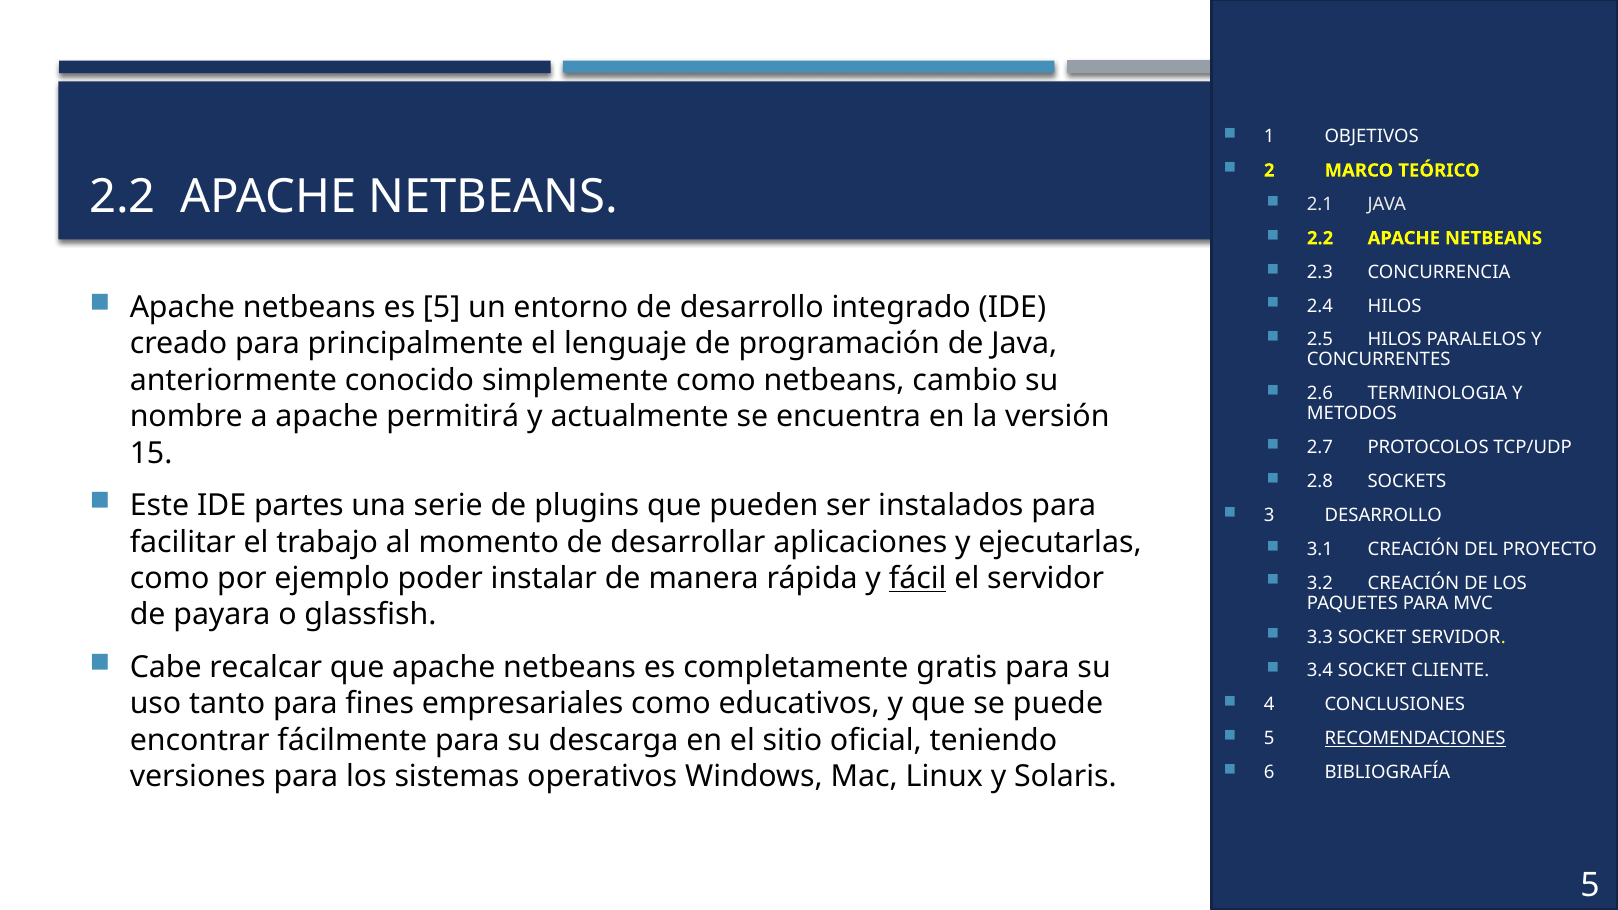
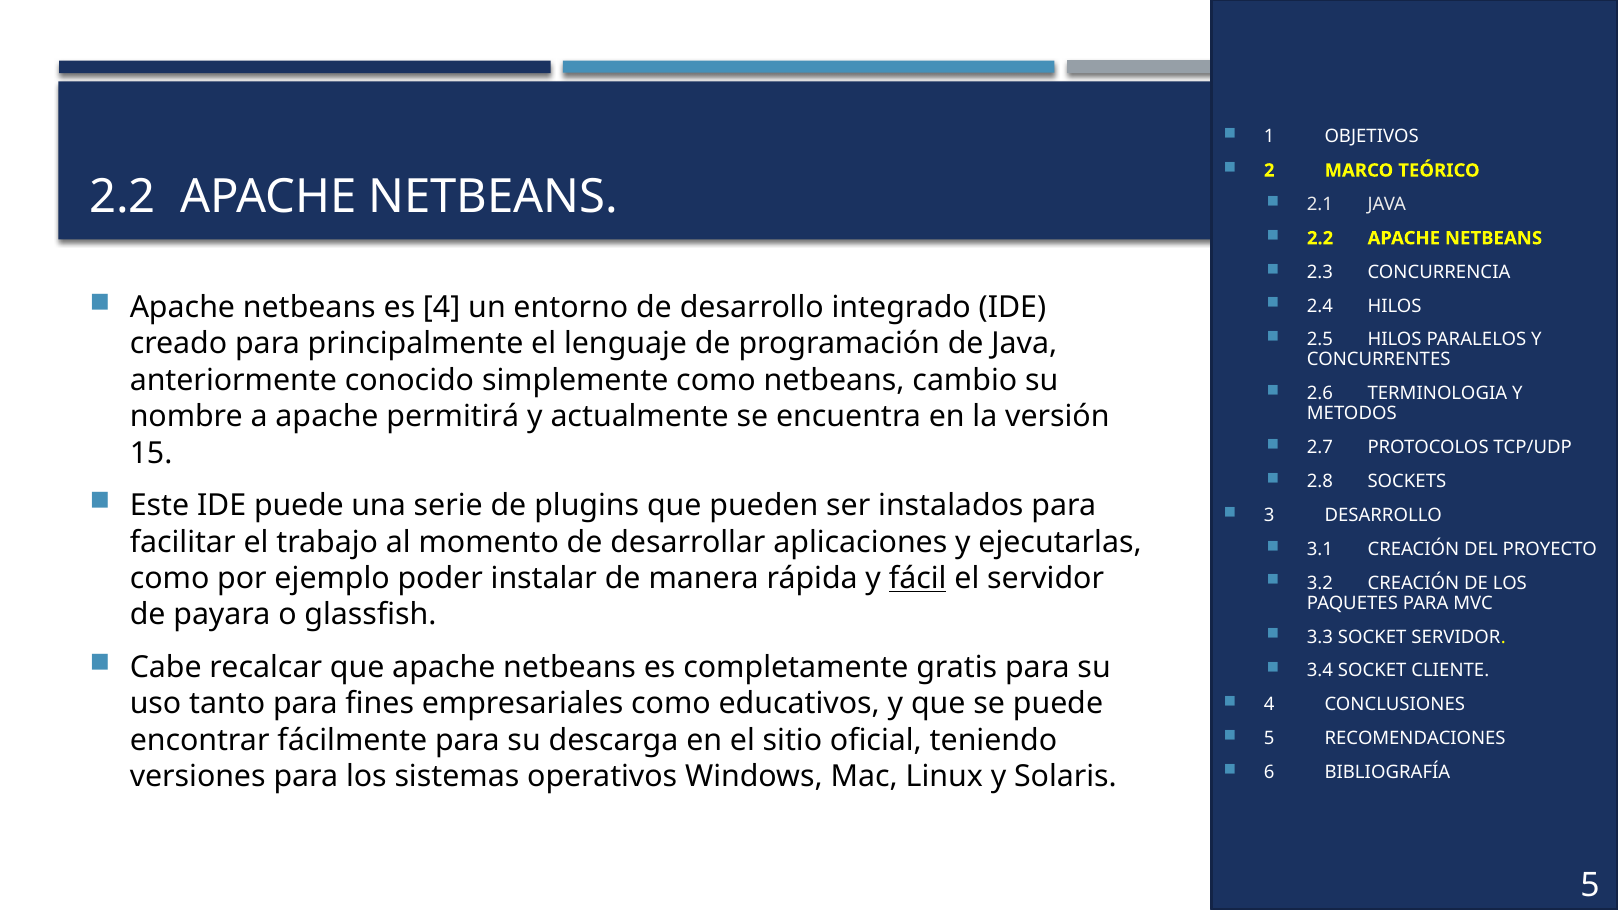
es 5: 5 -> 4 (442, 308)
IDE partes: partes -> puede (299, 506)
RECOMENDACIONES underline: present -> none (1415, 739)
